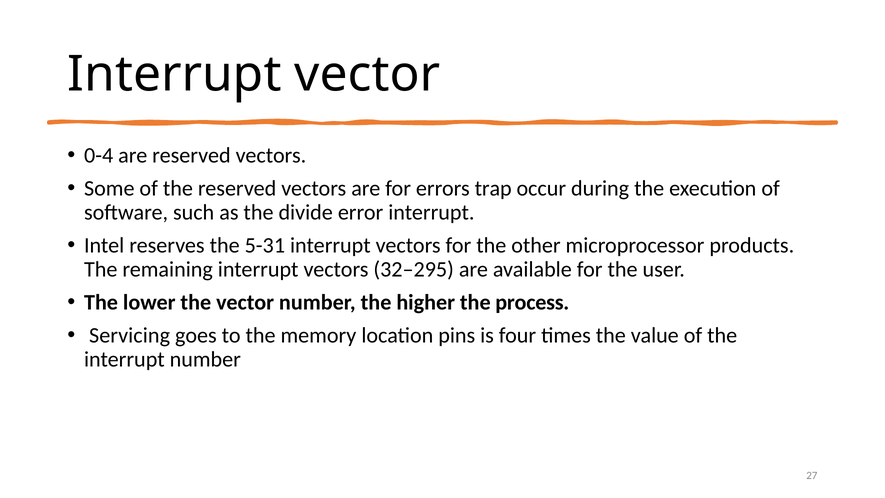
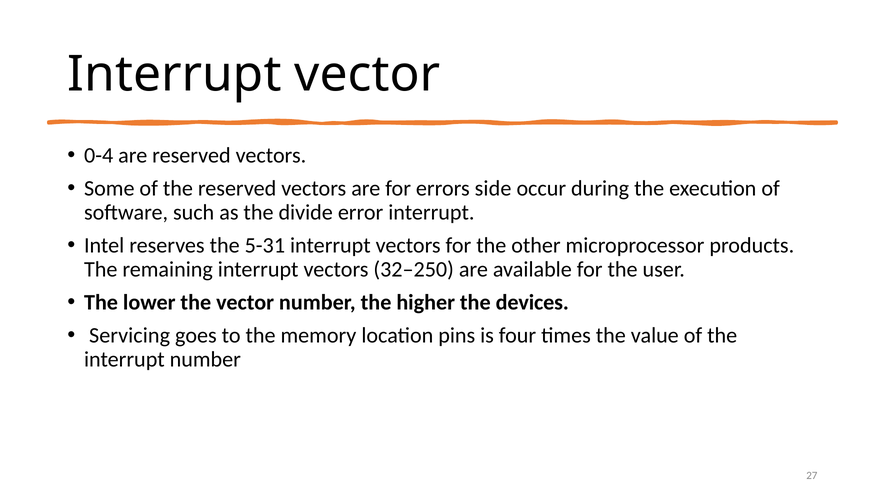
trap: trap -> side (493, 188)
32–295: 32–295 -> 32–250 (414, 269)
process: process -> devices (532, 302)
